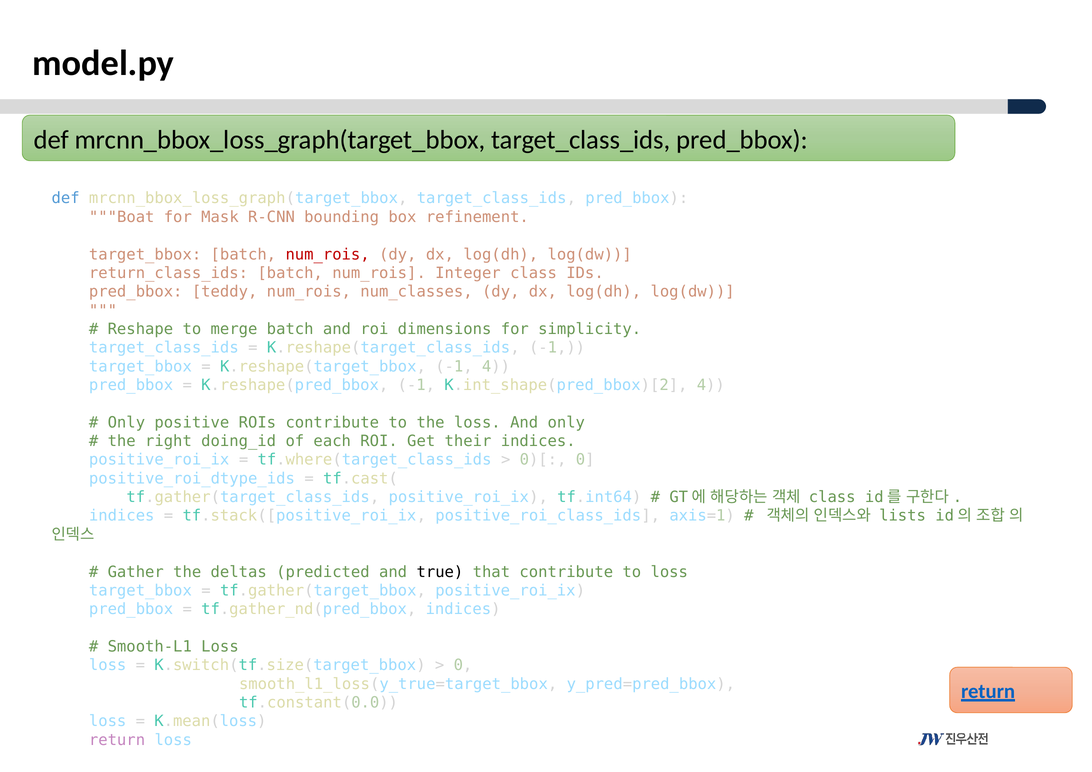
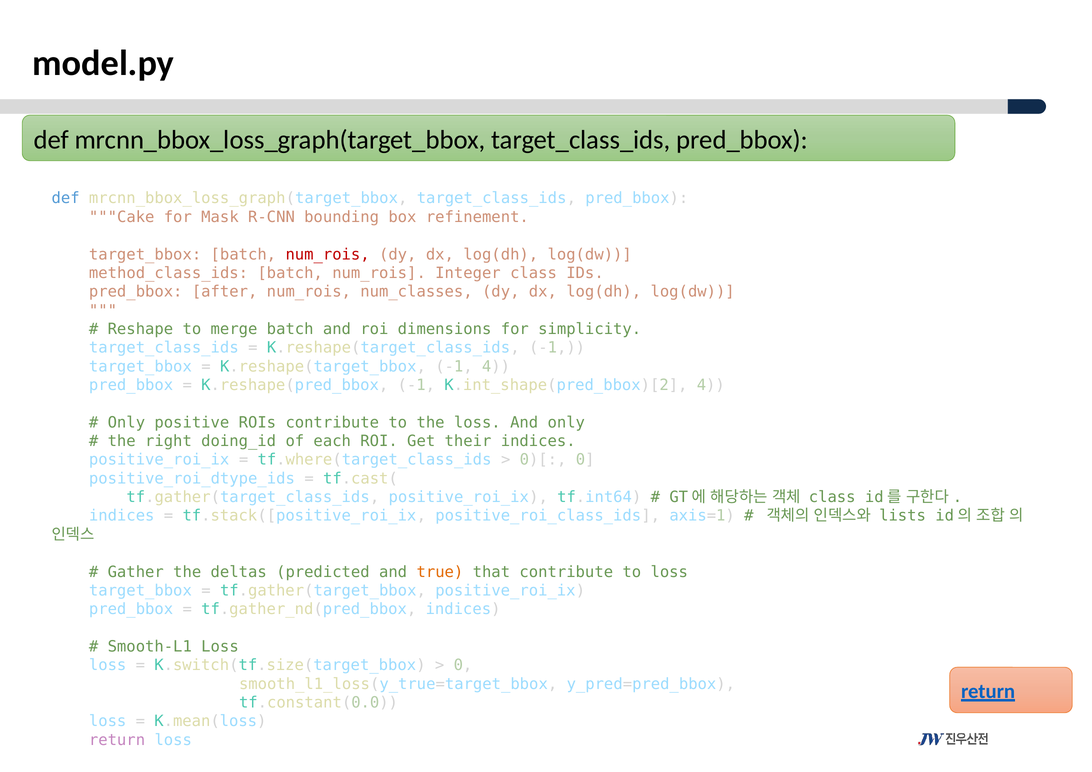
Boat: Boat -> Cake (122, 217)
return_class_ids: return_class_ids -> method_class_ids (169, 273)
teddy: teddy -> after (225, 292)
true colour: black -> orange (440, 572)
